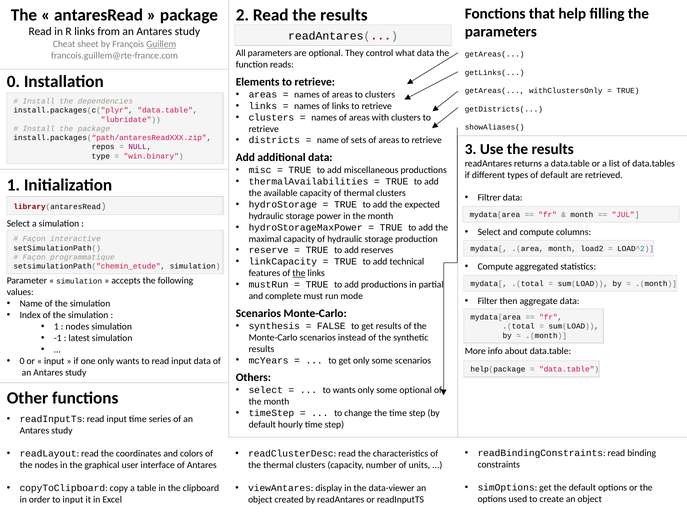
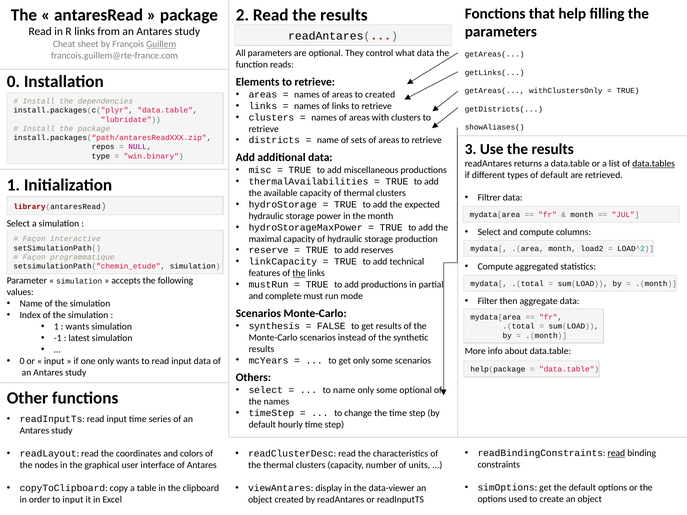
to clusters: clusters -> created (380, 95)
data.tables underline: none -> present (654, 164)
nodes: nodes -> wants (77, 327)
to wants: wants -> name (344, 390)
month: month -> names (276, 402)
read underline: none -> present (616, 453)
